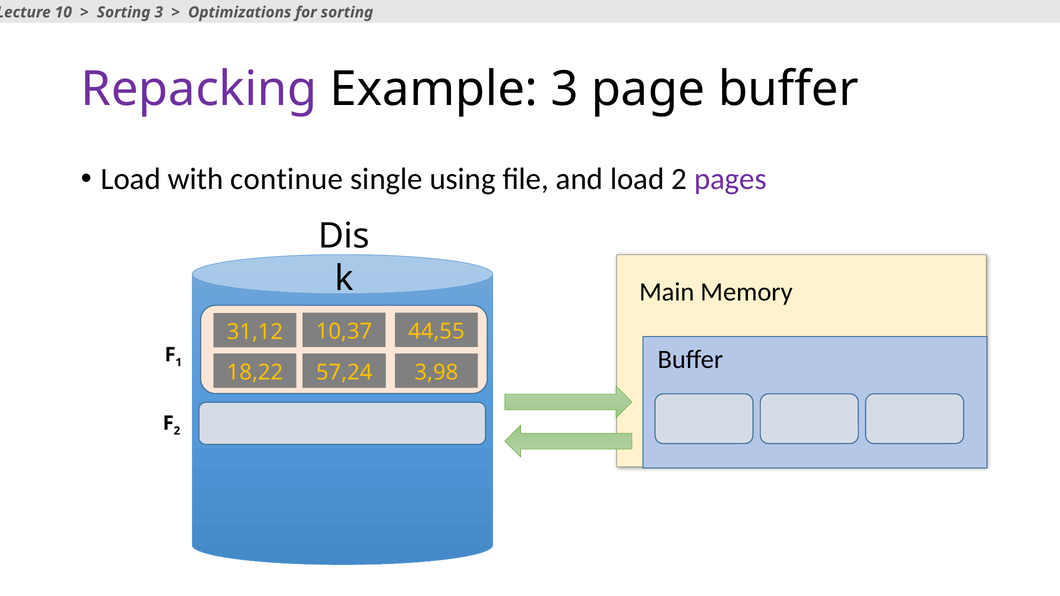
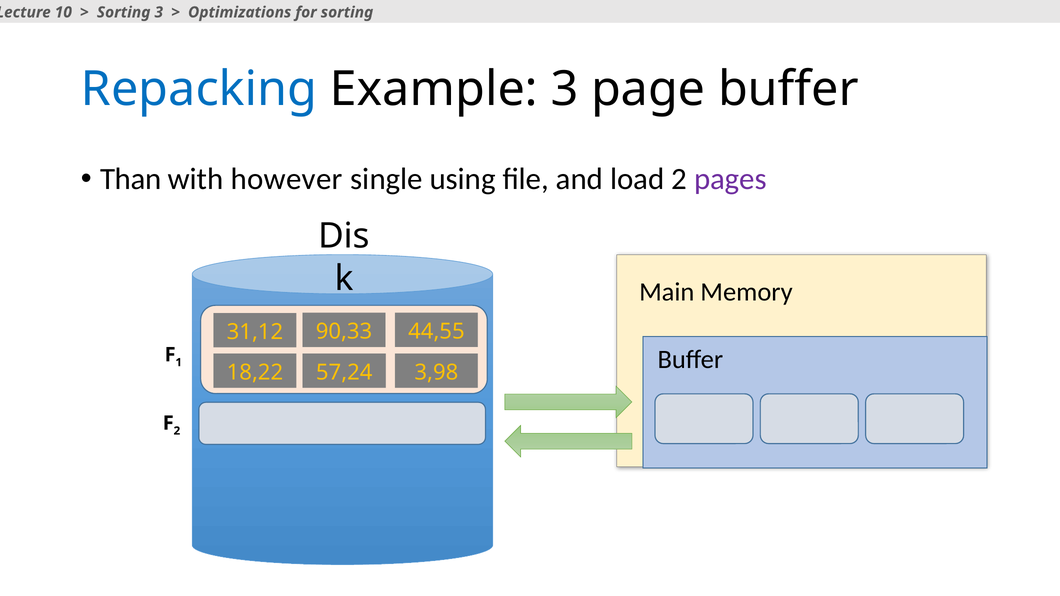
Repacking colour: purple -> blue (199, 89)
Load: Load -> Than (131, 179)
continue: continue -> however (287, 179)
10,37: 10,37 -> 90,33 (344, 332)
